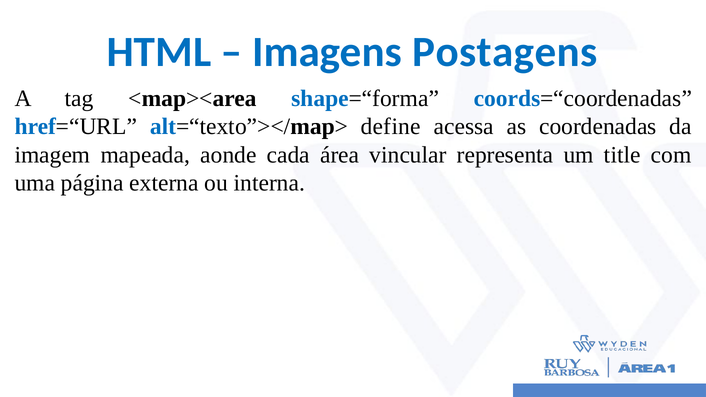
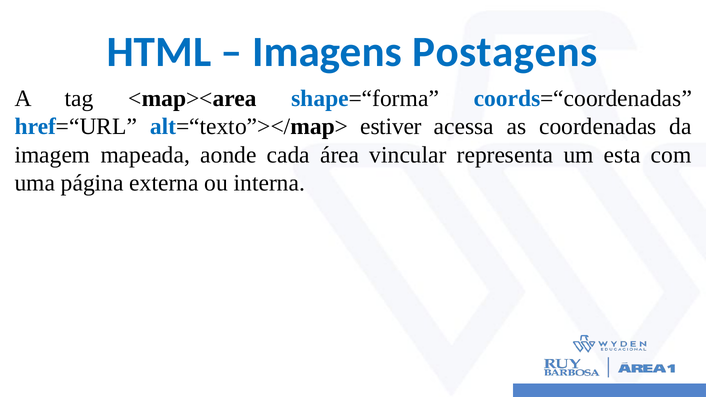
define: define -> estiver (391, 127)
title: title -> esta (622, 155)
